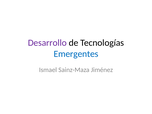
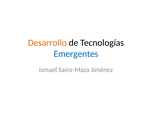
Desarrollo colour: purple -> orange (47, 43)
